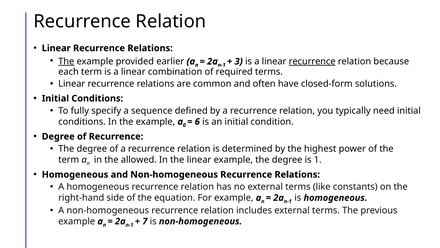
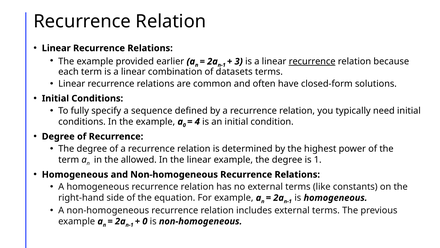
The underline: present -> none (66, 61)
required: required -> datasets (234, 72)
6: 6 -> 4 (197, 121)
7: 7 -> 0 (145, 221)
